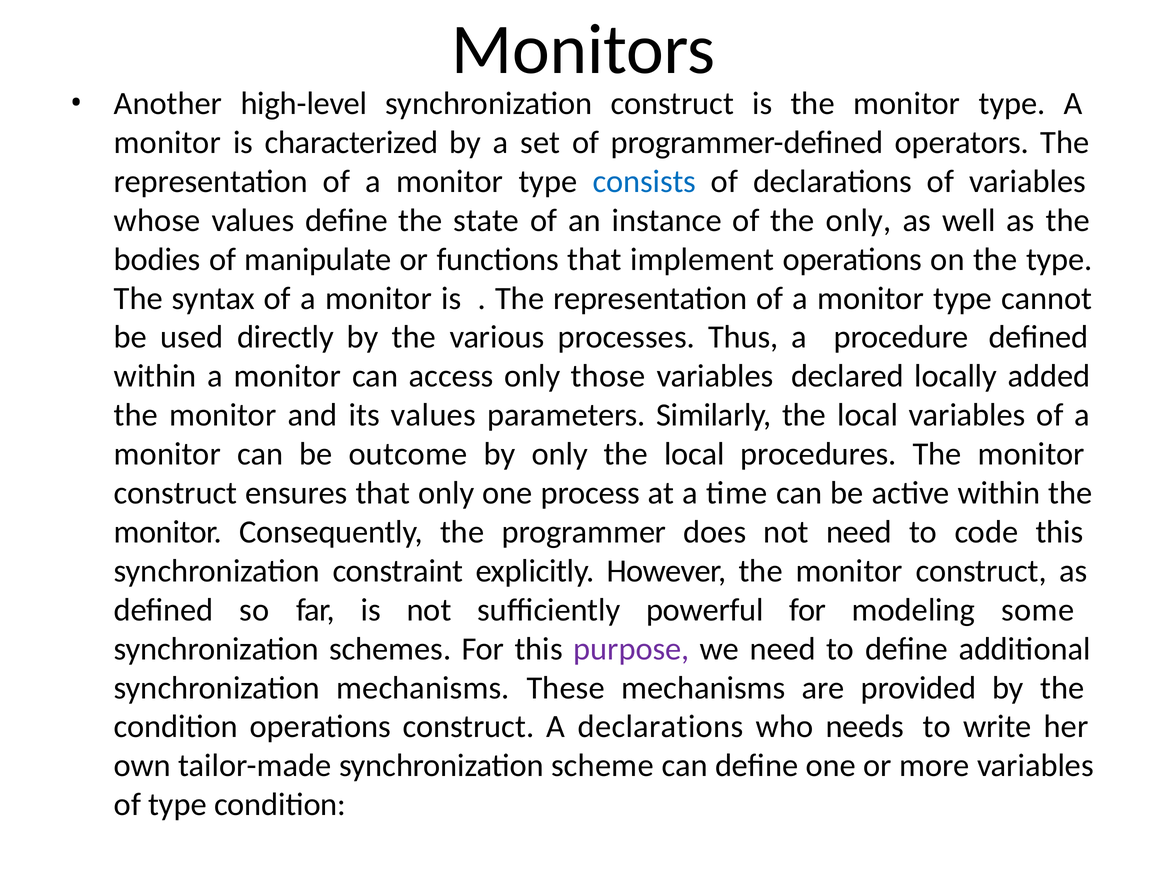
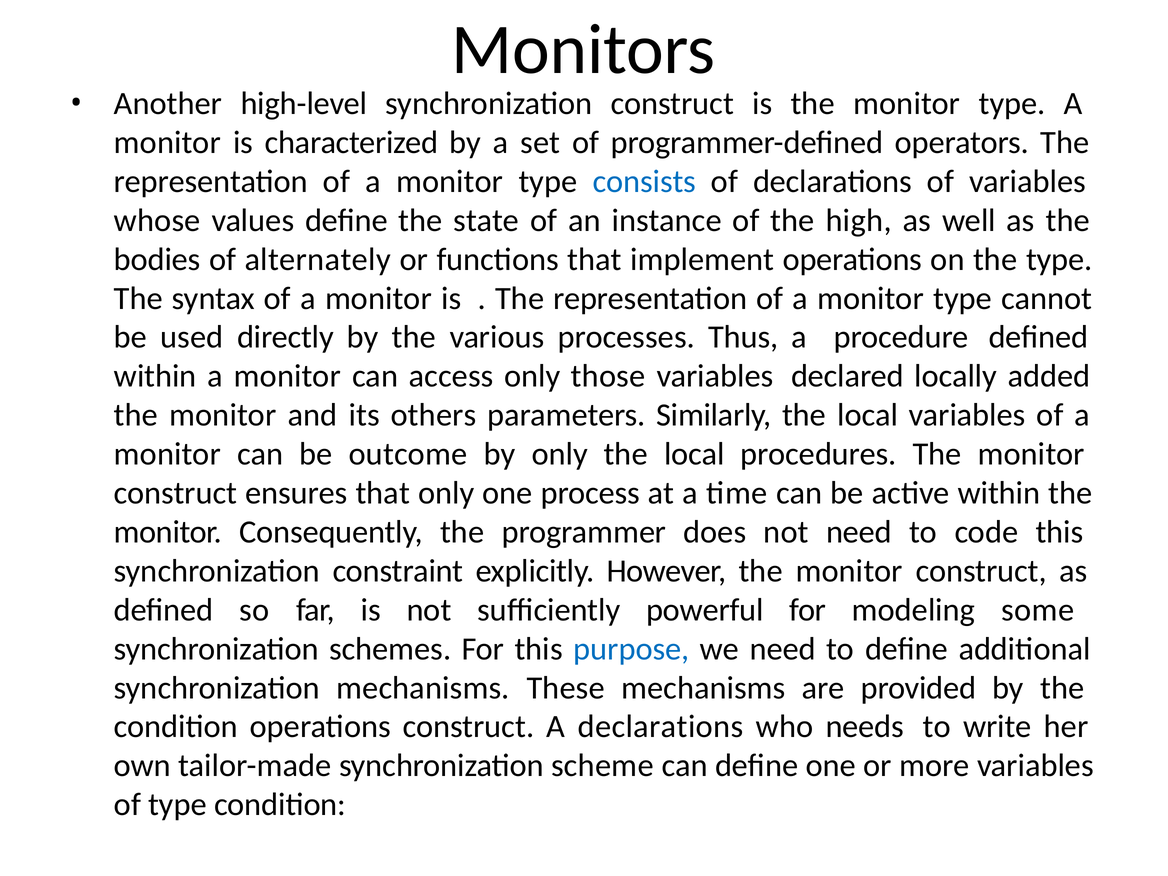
the only: only -> high (859, 220)
manipulate: manipulate -> alternately (318, 259)
its values: values -> others (434, 415)
purpose colour: purple -> blue (631, 649)
